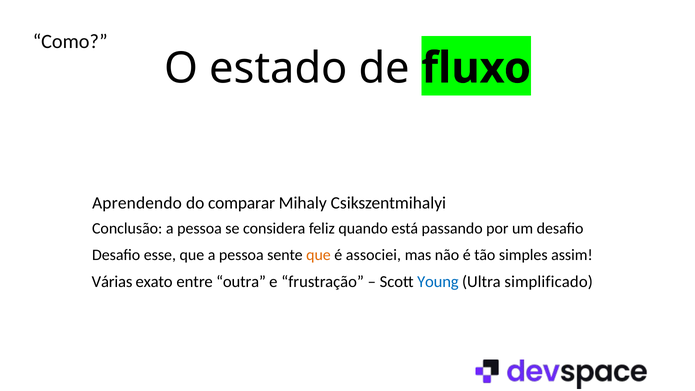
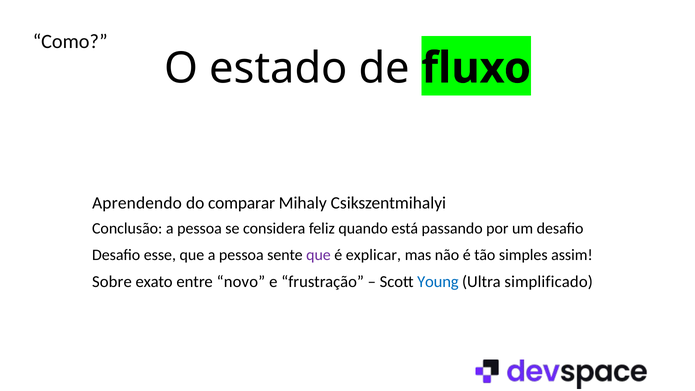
que colour: orange -> purple (318, 255)
associei: associei -> explicar (373, 255)
Várias: Várias -> Sobre (112, 282)
outra: outra -> novo (241, 282)
